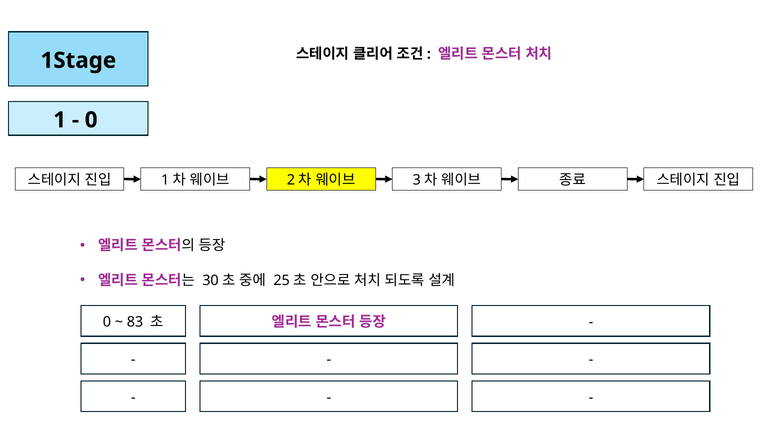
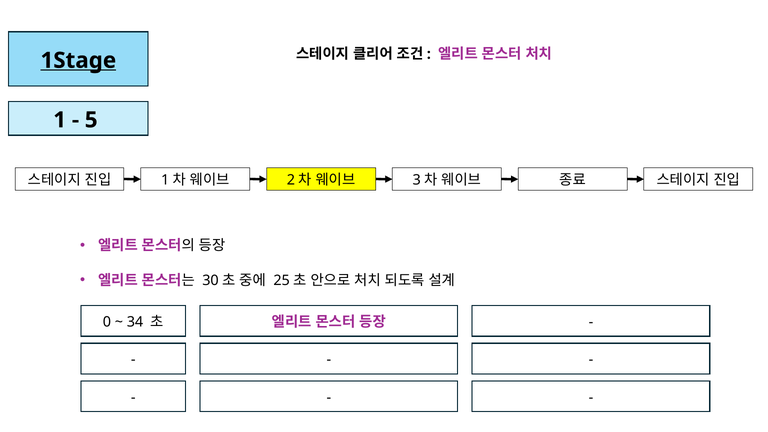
1Stage underline: none -> present (78, 60)
0: 0 -> 5 (91, 120)
83: 83 -> 34 (135, 322)
